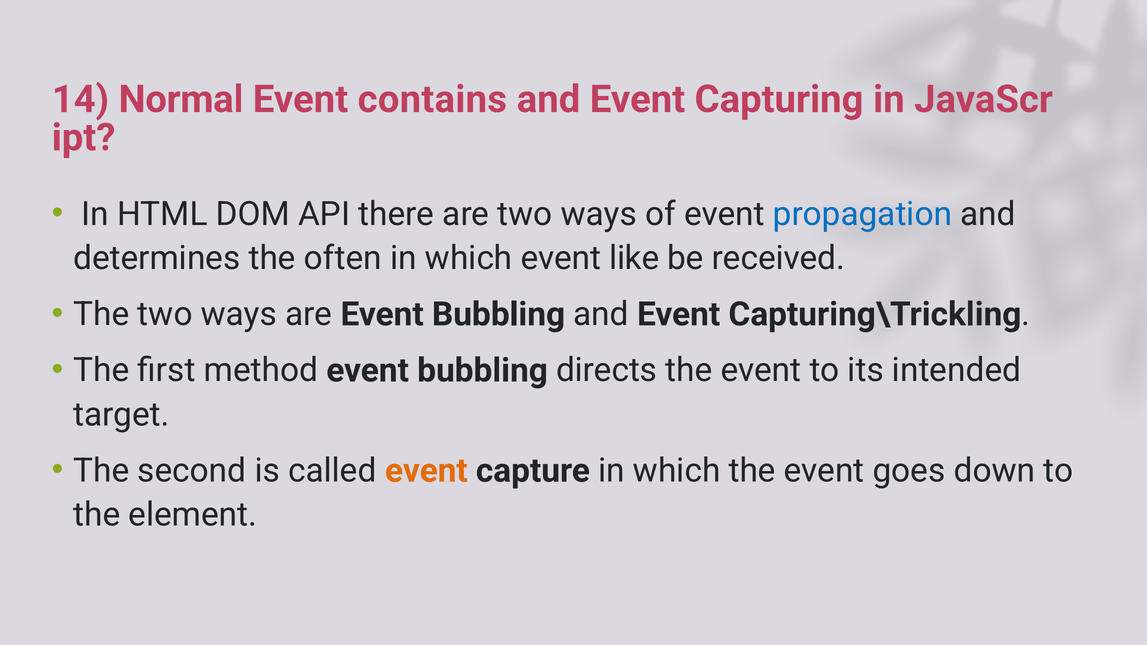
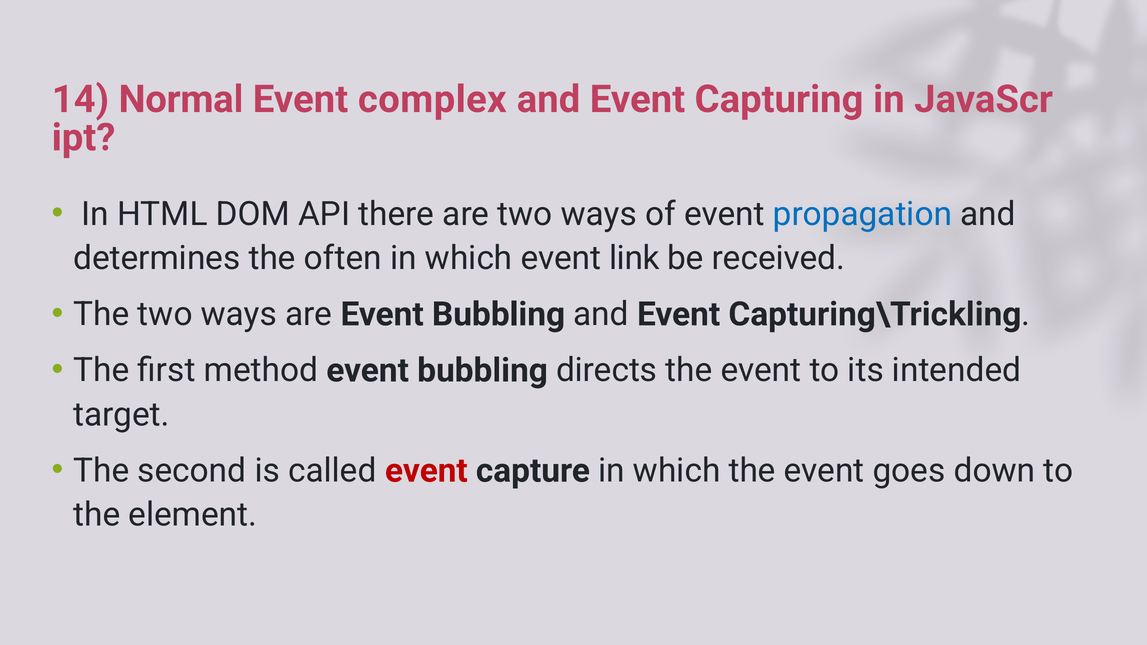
contains: contains -> complex (432, 99)
like: like -> link (634, 258)
event colour: orange -> red (426, 471)
